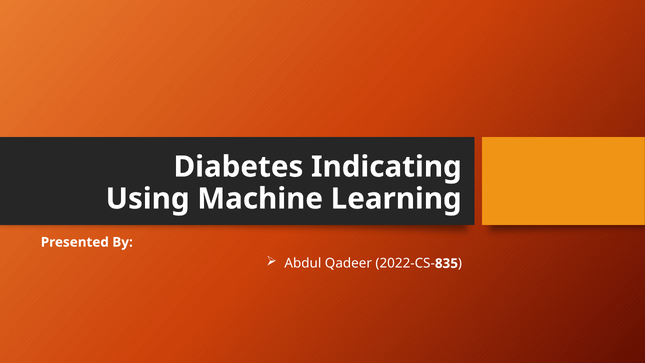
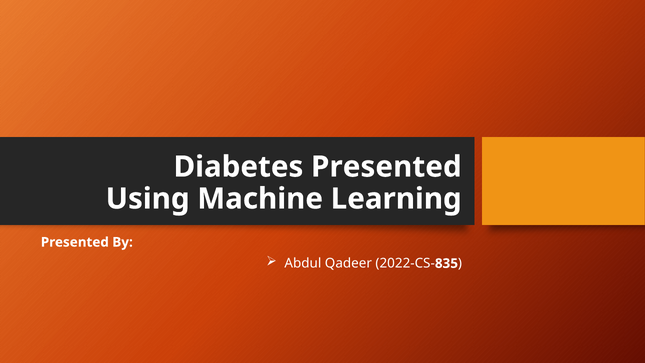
Diabetes Indicating: Indicating -> Presented (386, 167)
